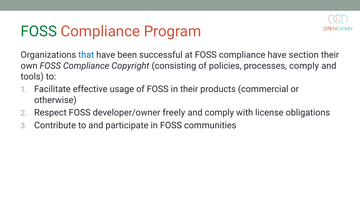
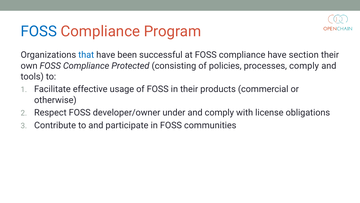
FOSS colour: green -> blue (39, 31)
Copyright: Copyright -> Protected (130, 66)
freely: freely -> under (174, 112)
